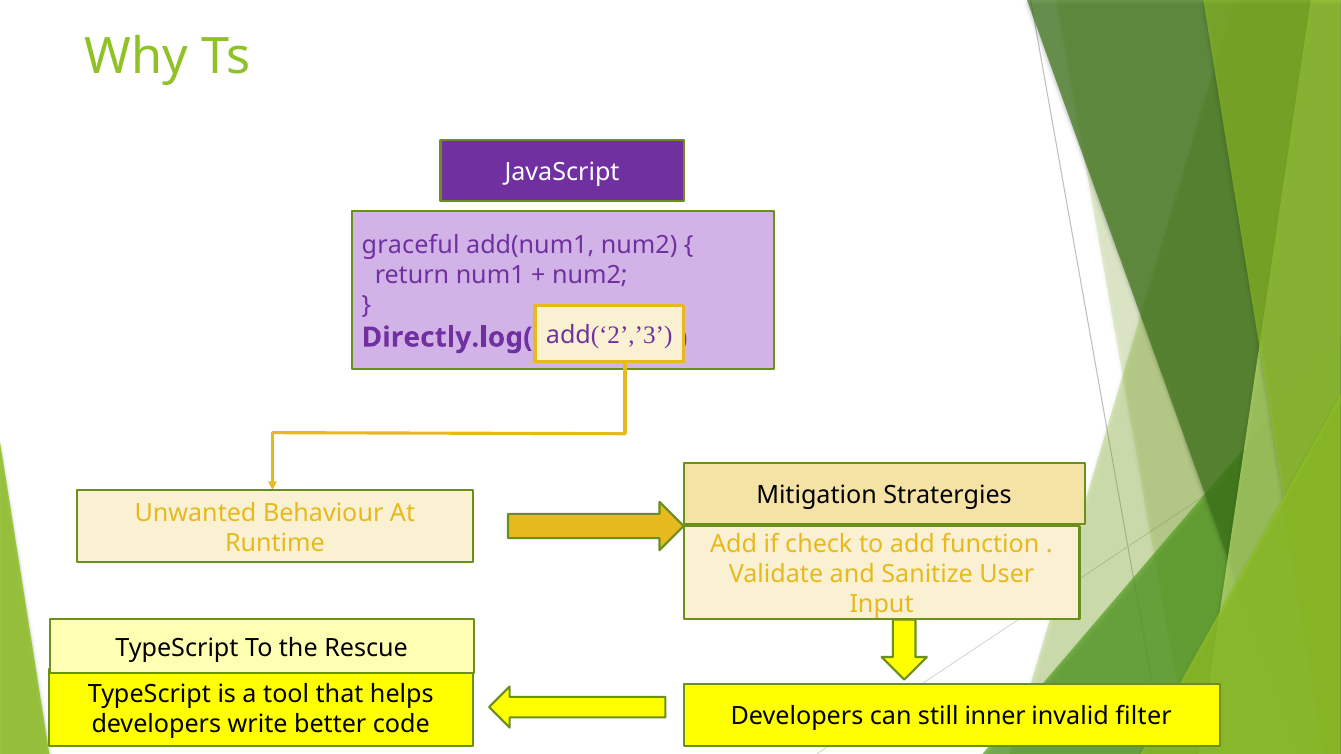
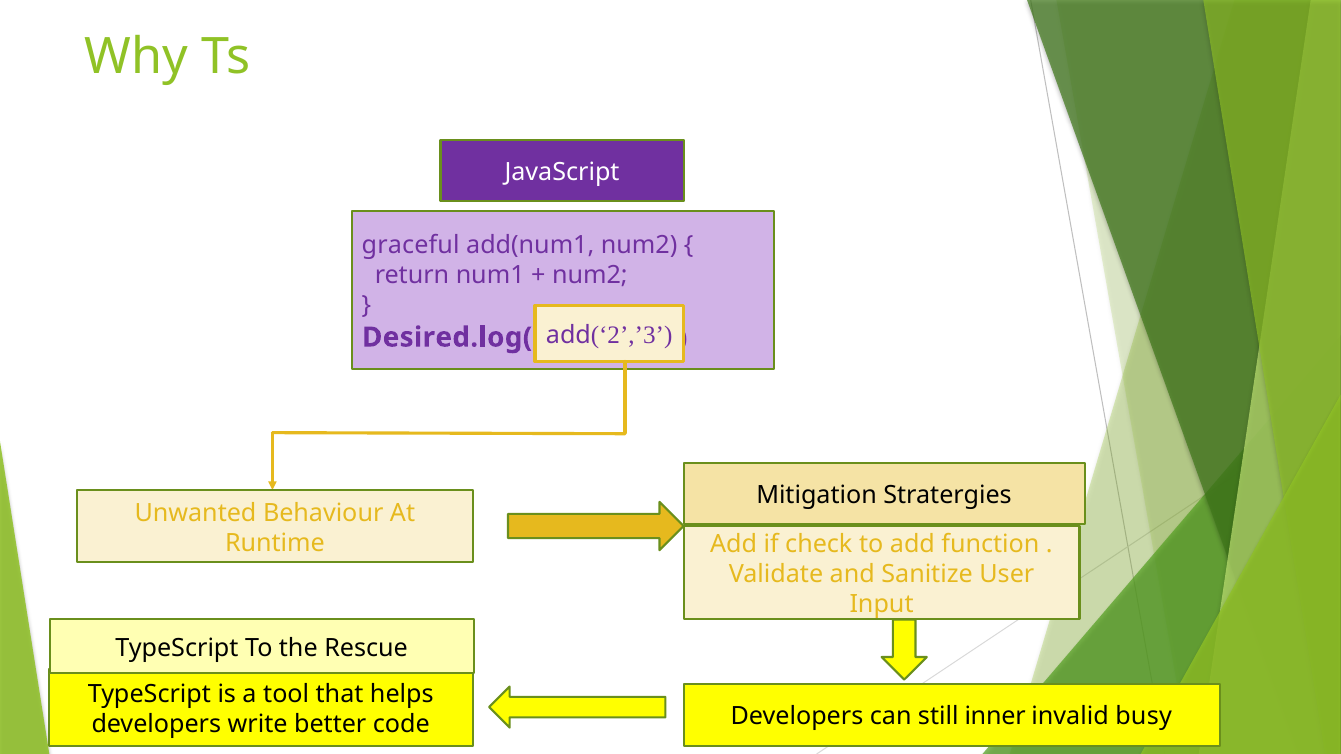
Directly.log(: Directly.log( -> Desired.log( (447, 337)
filter: filter -> busy (1144, 717)
